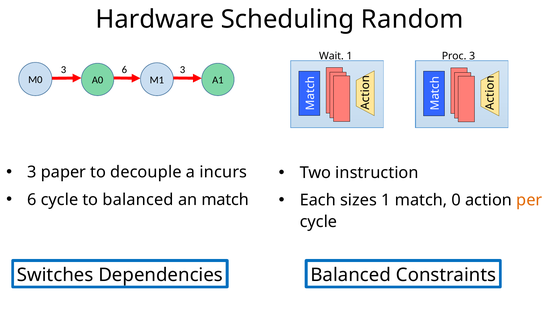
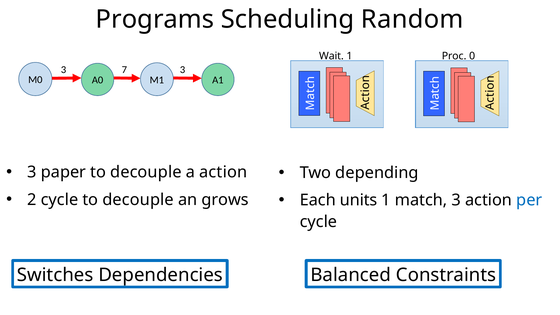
Hardware: Hardware -> Programs (155, 19)
Proc 3: 3 -> 0 (472, 56)
3 6: 6 -> 7 (124, 70)
a incurs: incurs -> action (223, 172)
instruction: instruction -> depending (377, 173)
6: 6 -> 2 (32, 200)
cycle to balanced: balanced -> decouple (138, 200)
an match: match -> grows (225, 200)
sizes: sizes -> units (359, 200)
match 0: 0 -> 3 (456, 200)
per colour: orange -> blue (529, 200)
